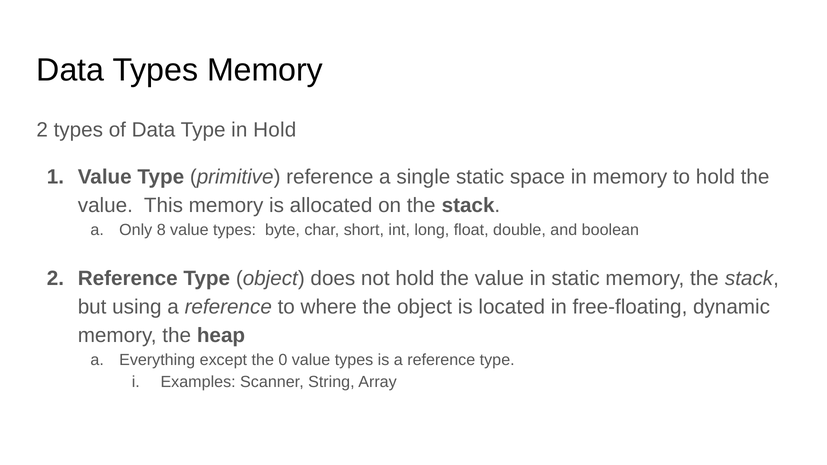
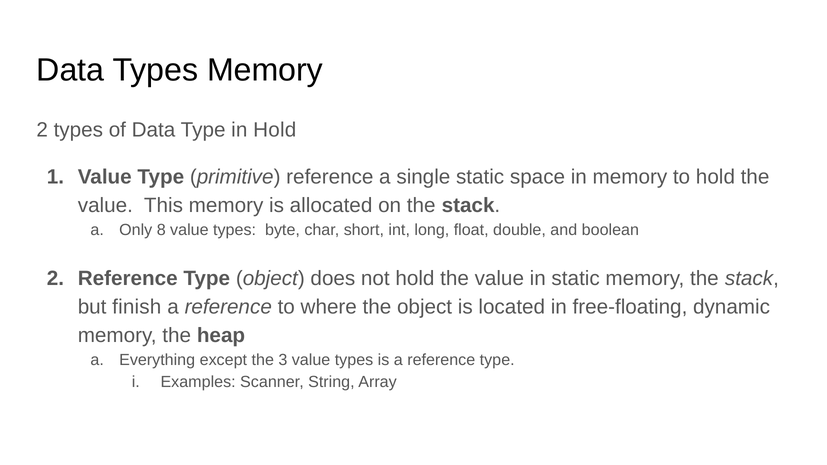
using: using -> finish (137, 307)
0: 0 -> 3 (283, 360)
